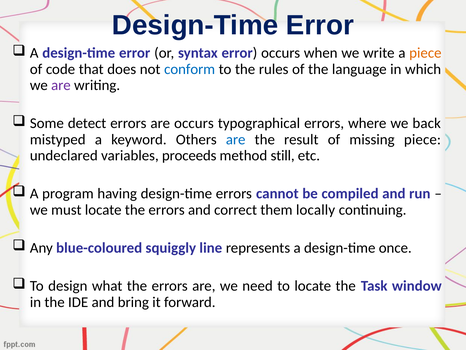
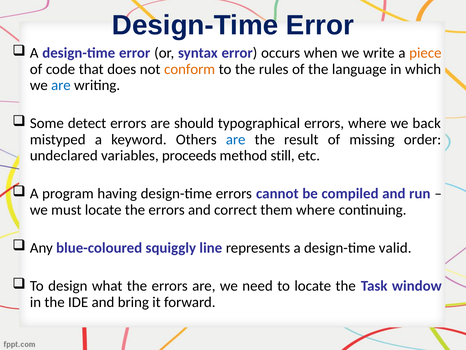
conform colour: blue -> orange (190, 69)
are colour: purple -> blue (61, 85)
are occurs: occurs -> should (194, 123)
missing piece: piece -> order (423, 139)
them locally: locally -> where (316, 209)
once: once -> valid (395, 248)
